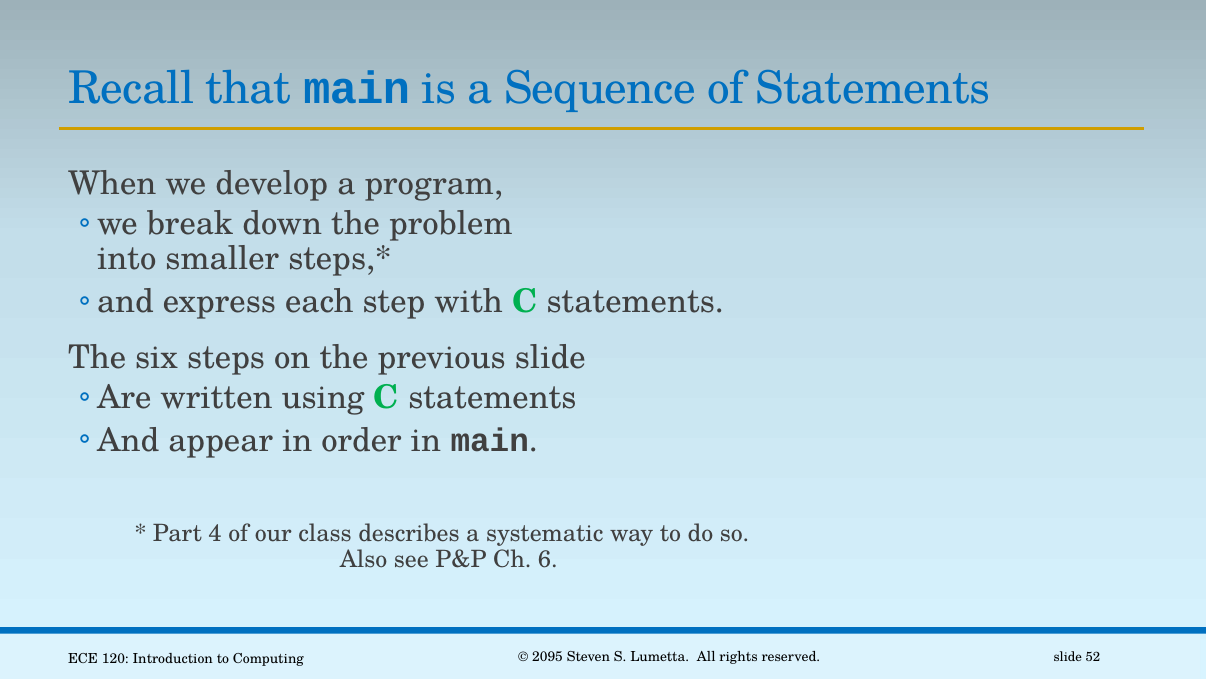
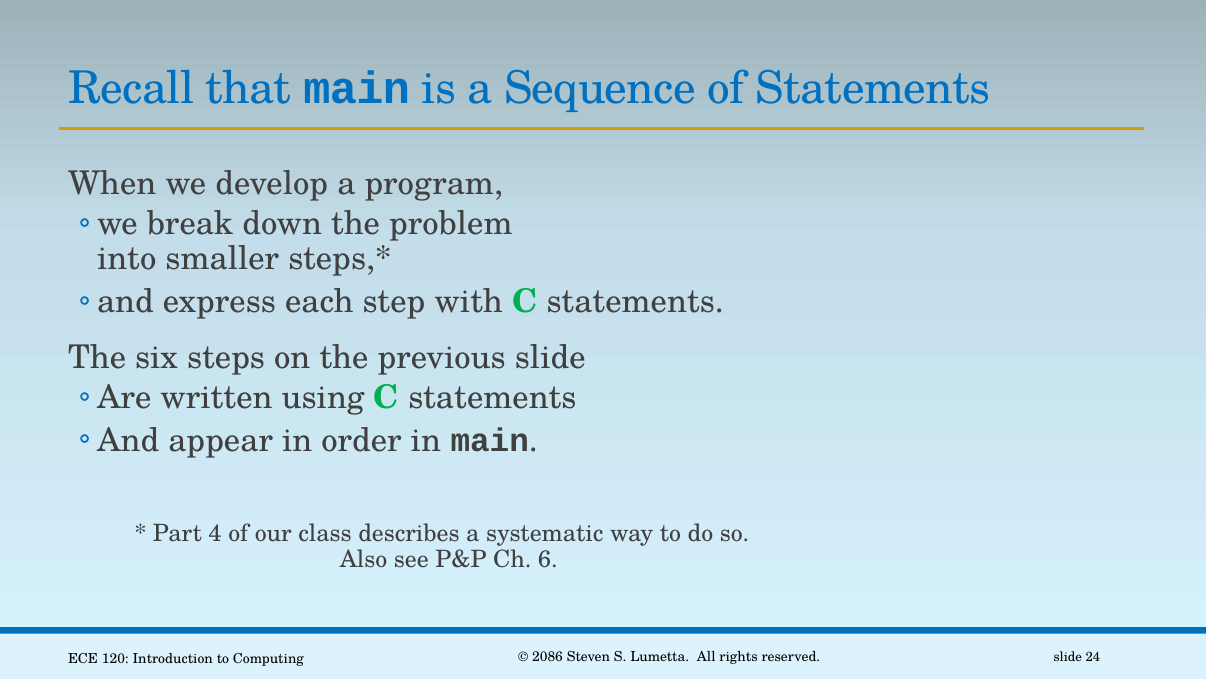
2095: 2095 -> 2086 (548, 656)
52: 52 -> 24 (1093, 656)
